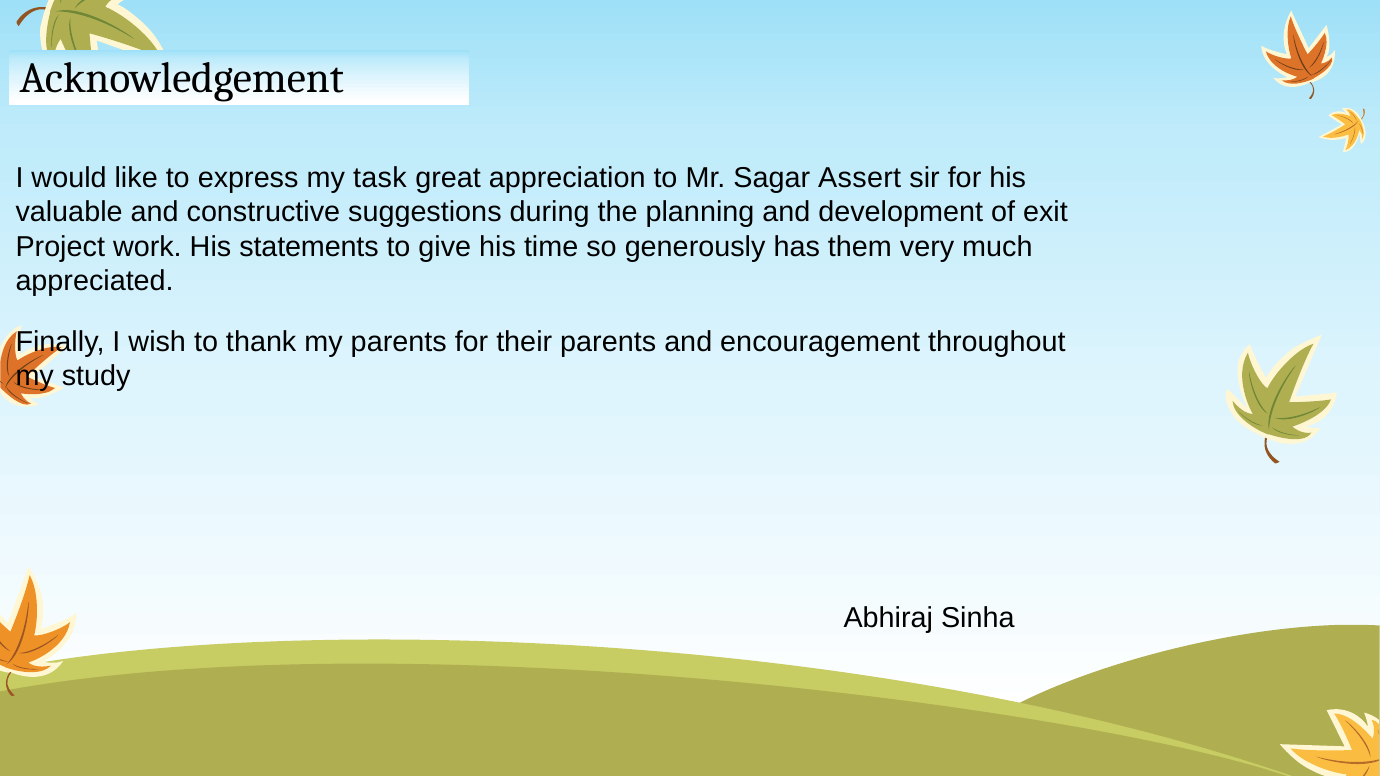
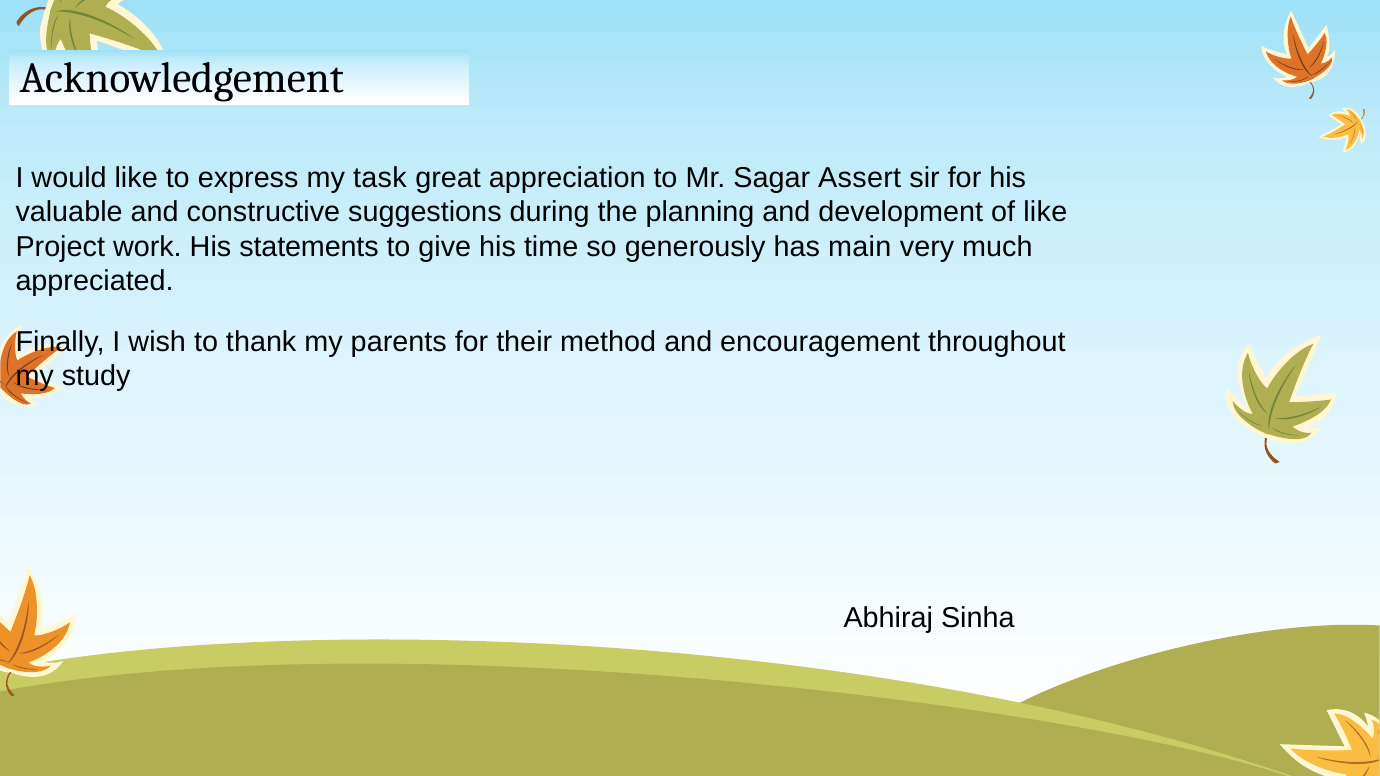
of exit: exit -> like (1045, 212)
them: them -> main (860, 247)
their parents: parents -> method (608, 342)
